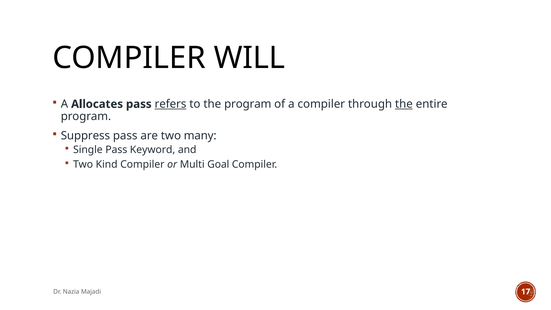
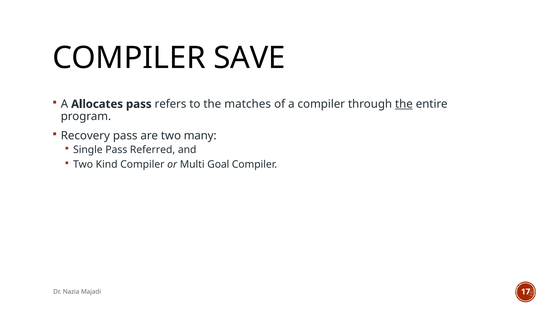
WILL: WILL -> SAVE (249, 58)
refers underline: present -> none (170, 104)
the program: program -> matches (248, 104)
Suppress: Suppress -> Recovery (85, 136)
Keyword: Keyword -> Referred (153, 150)
